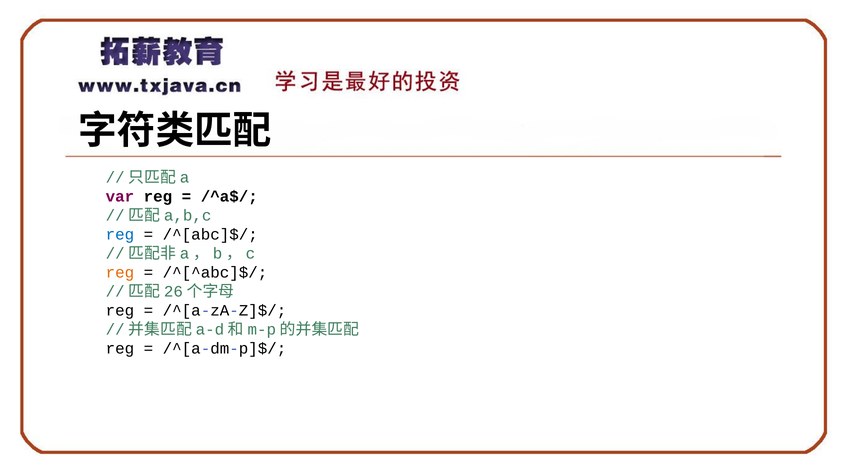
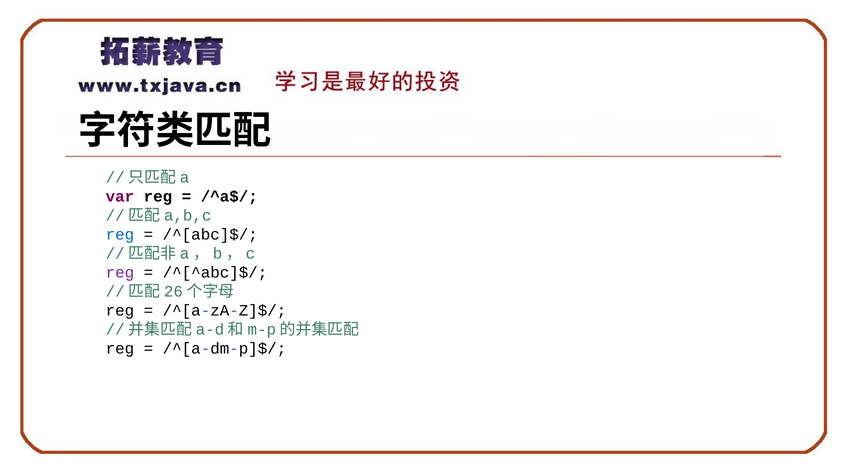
reg colour: orange -> purple (120, 273)
